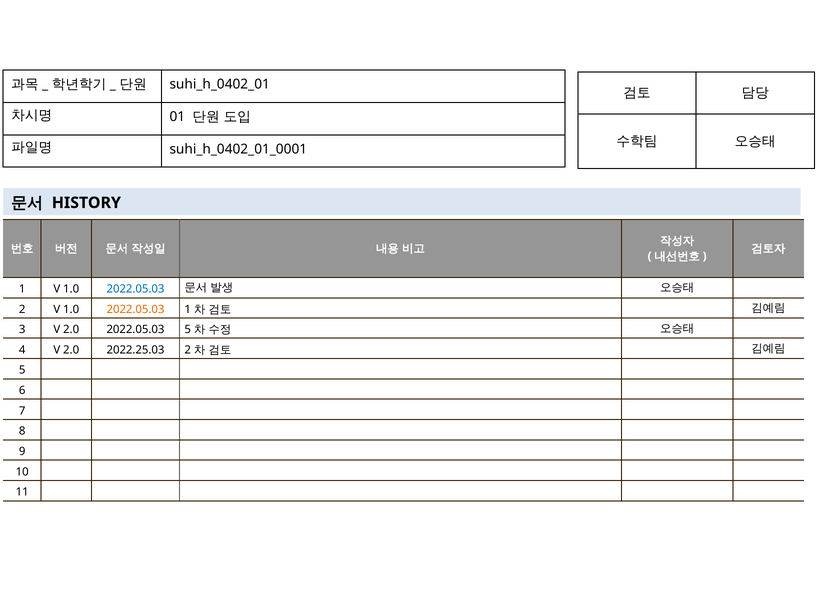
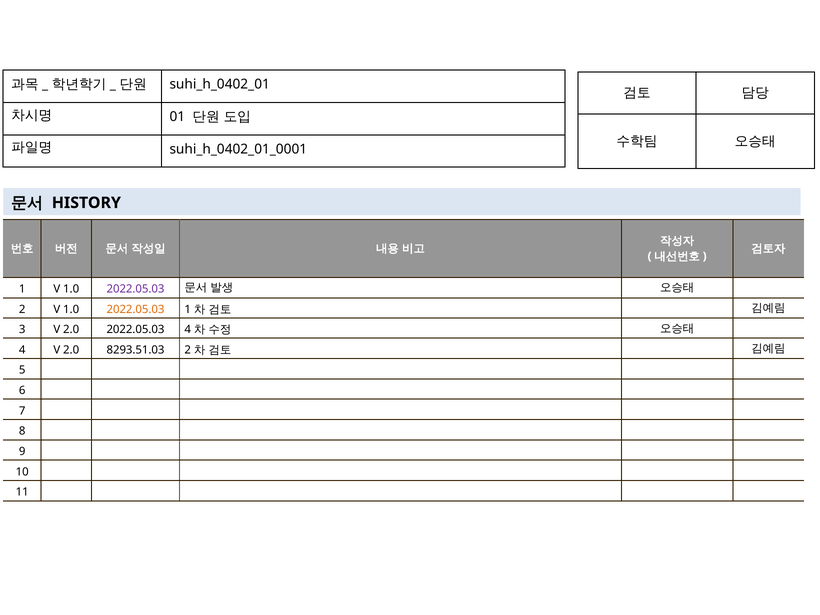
2022.05.03 colour: blue -> purple (136, 289)
2022.05.03 5: 5 -> 4 (188, 330)
2022.25.03: 2022.25.03 -> 8293.51.03 (136, 350)
